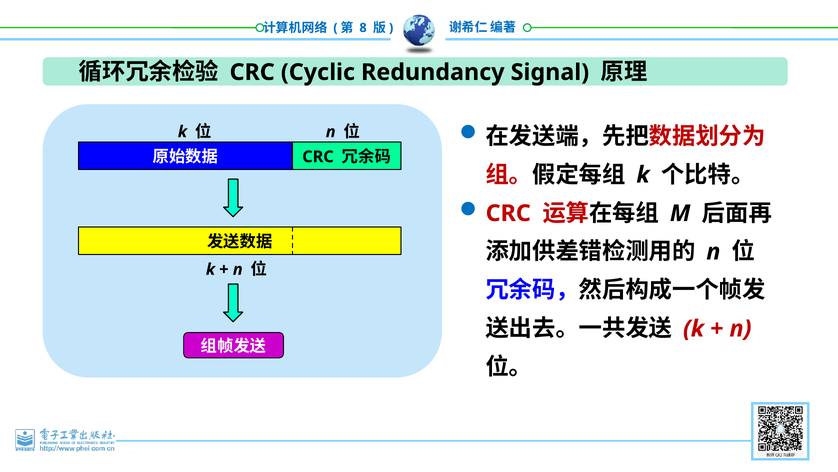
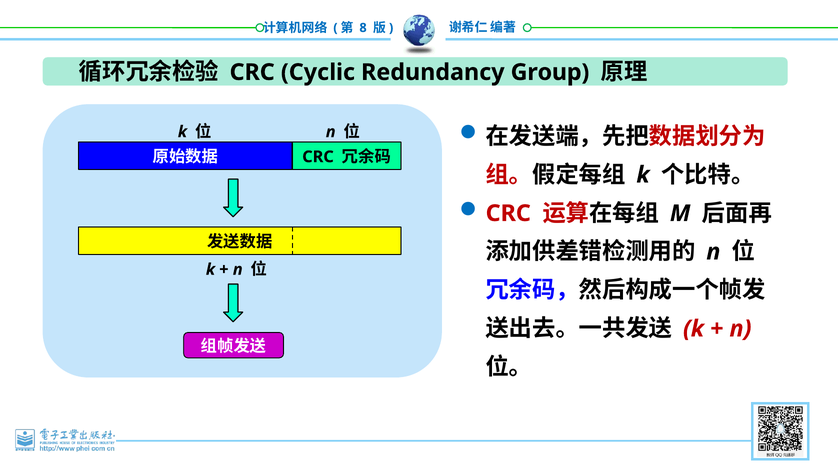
Signal: Signal -> Group (550, 72)
